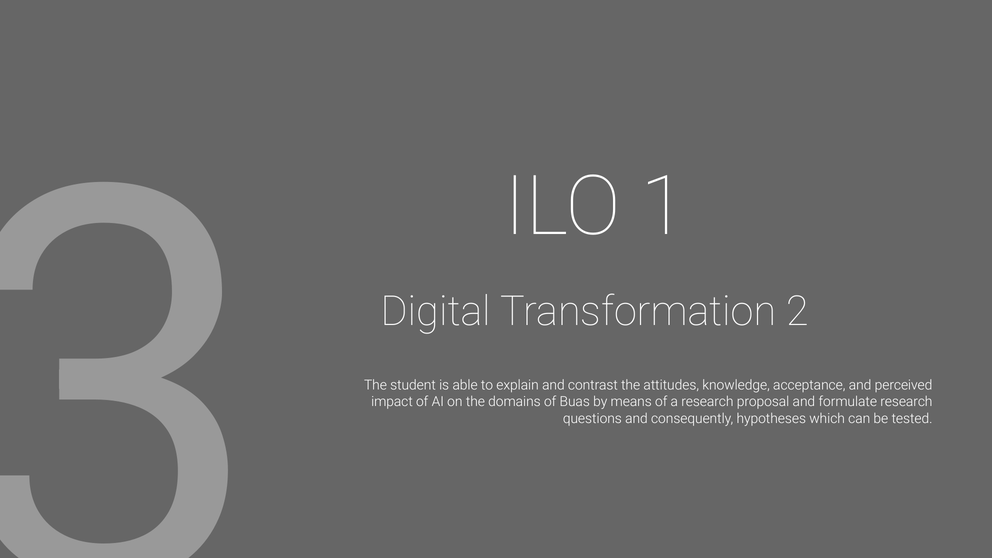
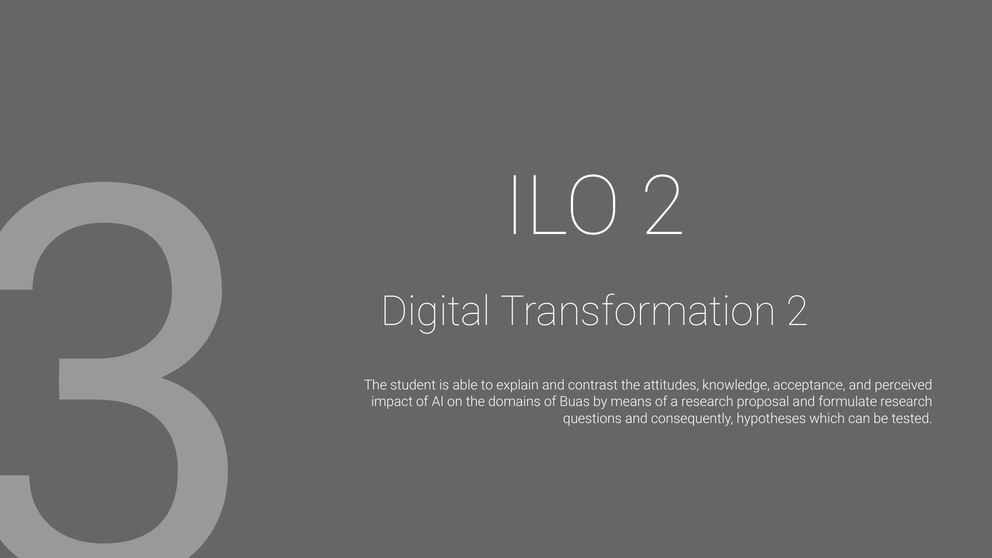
ILO 1: 1 -> 2 (663, 207)
